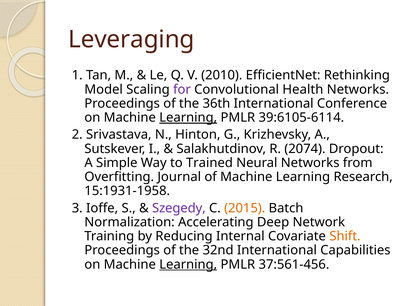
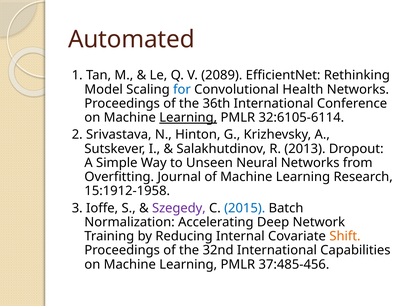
Leveraging: Leveraging -> Automated (131, 39)
2010: 2010 -> 2089 (222, 75)
for colour: purple -> blue (182, 89)
39:6105-6114: 39:6105-6114 -> 32:6105-6114 (301, 118)
2074: 2074 -> 2013 (305, 149)
Trained: Trained -> Unseen (209, 163)
15:1931-1958: 15:1931-1958 -> 15:1912-1958 (127, 191)
2015 colour: orange -> blue (245, 208)
Learning underline: present -> none (188, 264)
37:561-456: 37:561-456 -> 37:485-456 (294, 264)
